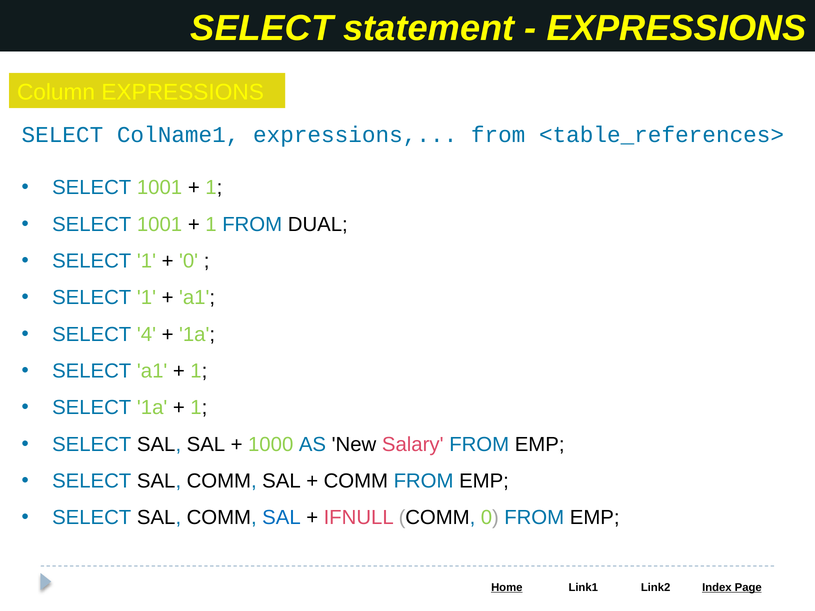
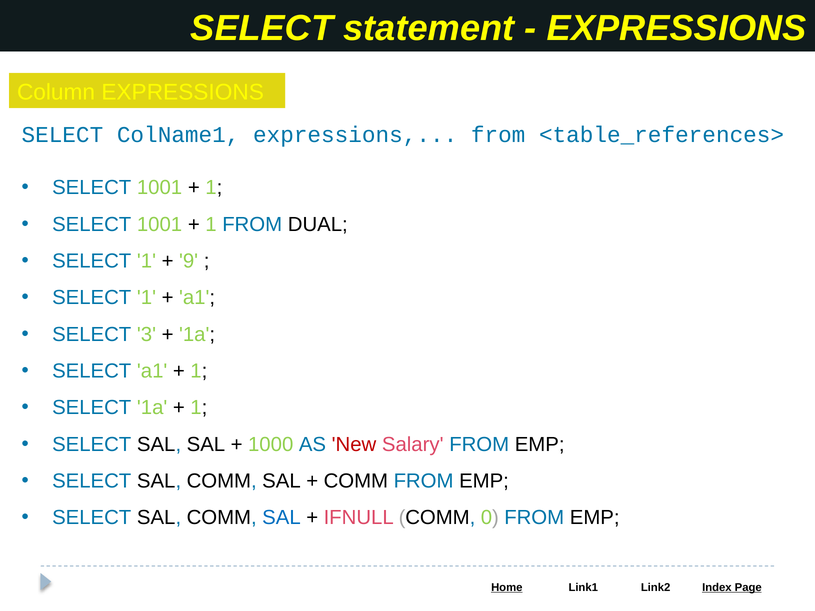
0: 0 -> 9 (189, 261)
4: 4 -> 3 (146, 335)
New colour: black -> red (354, 445)
